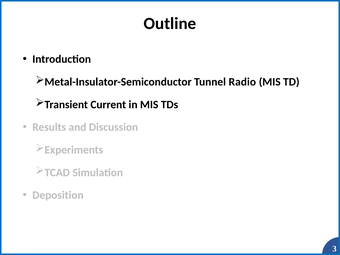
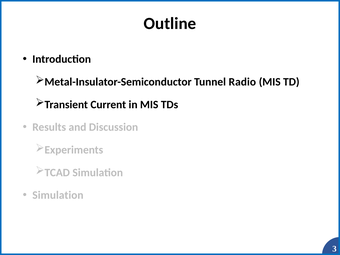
Deposition: Deposition -> Simulation (58, 195)
